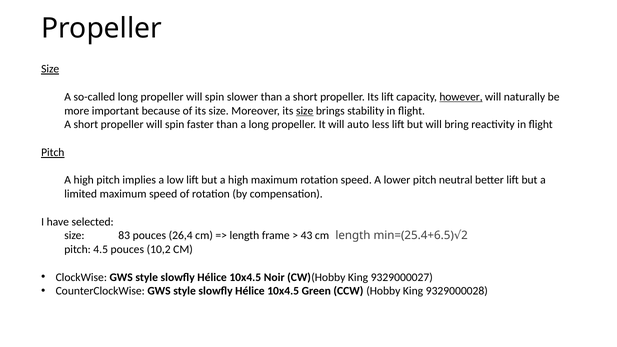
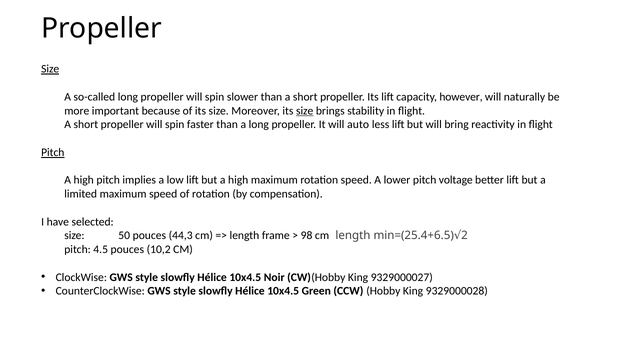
however underline: present -> none (461, 97)
neutral: neutral -> voltage (456, 180)
83: 83 -> 50 (124, 236)
26,4: 26,4 -> 44,3 (181, 236)
43: 43 -> 98 (307, 236)
